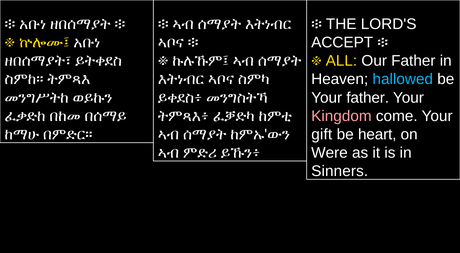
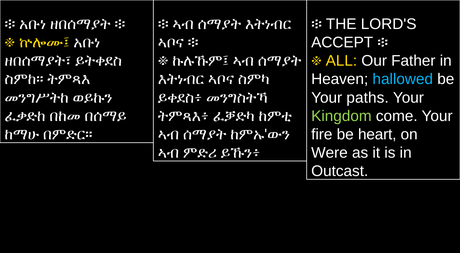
Your father: father -> paths (368, 98)
Kingdom colour: pink -> light green (341, 116)
gift: gift -> fire (322, 134)
Sinners: Sinners -> Outcast (340, 171)
